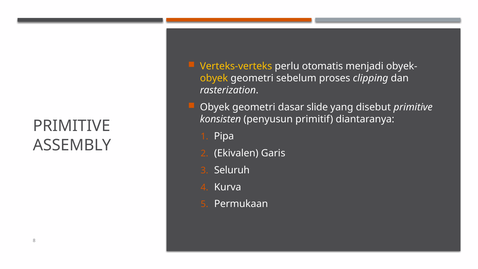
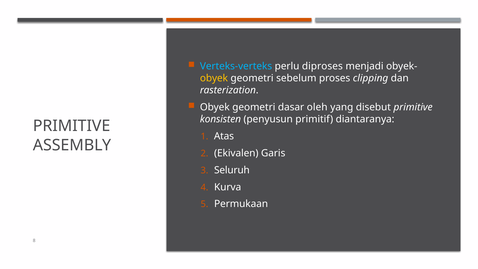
Verteks-verteks colour: yellow -> light blue (236, 66)
otomatis: otomatis -> diproses (322, 66)
slide: slide -> oleh (317, 107)
Pipa: Pipa -> Atas (224, 136)
